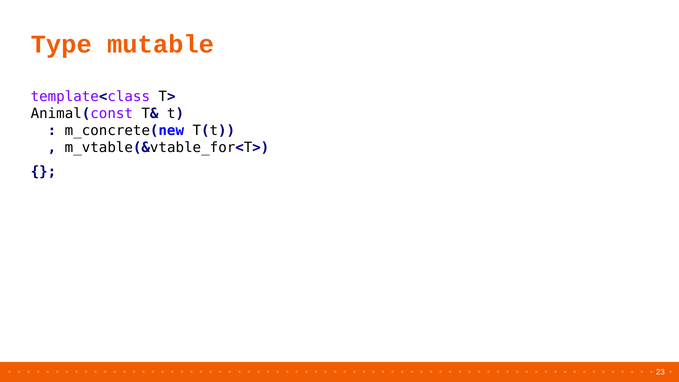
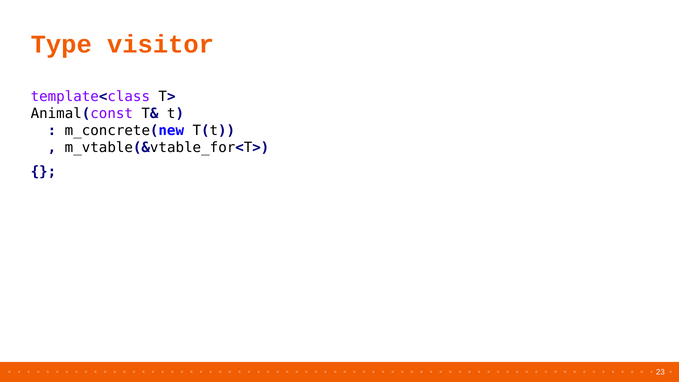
mutable: mutable -> visitor (161, 44)
